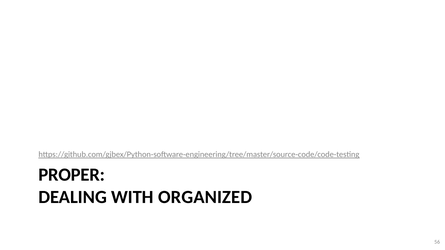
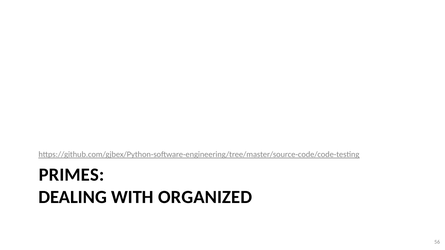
PROPER: PROPER -> PRIMES (72, 175)
